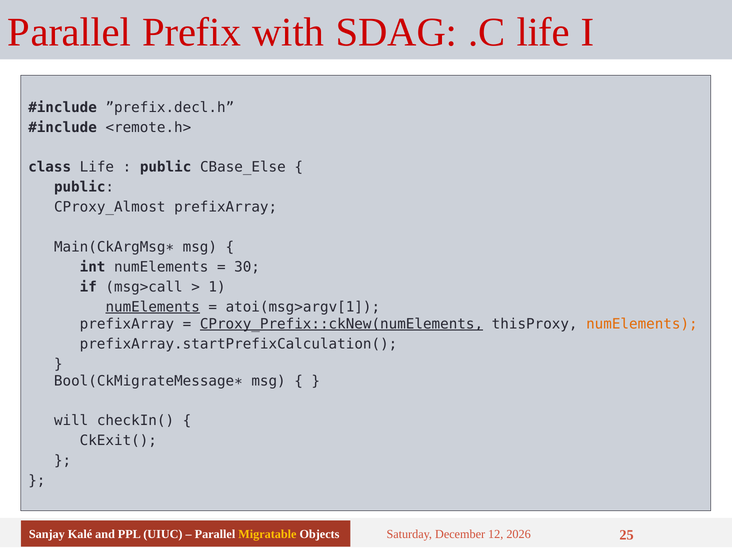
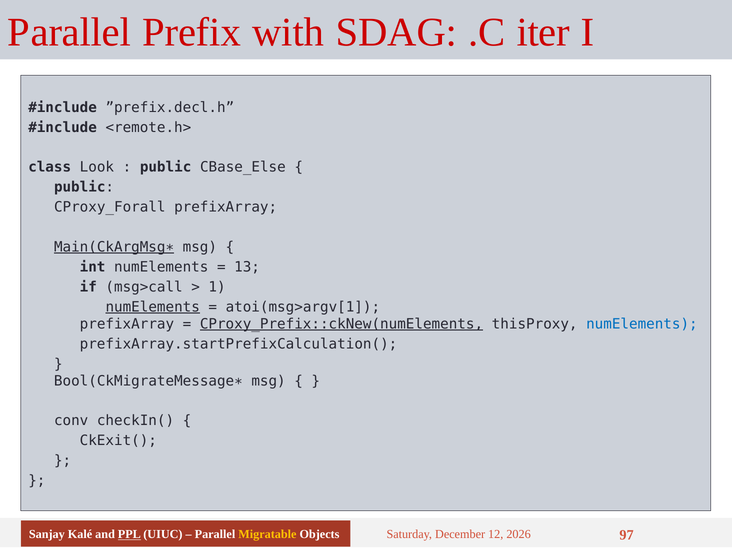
.C life: life -> iter (543, 33)
class Life: Life -> Look (97, 167)
CProxy_Almost: CProxy_Almost -> CProxy_Forall (110, 207)
Main(CkArgMsg∗ underline: none -> present (114, 247)
30: 30 -> 13 (247, 267)
numElements colour: orange -> blue (642, 324)
will: will -> conv (71, 421)
PPL underline: none -> present (129, 534)
25: 25 -> 97 (627, 535)
